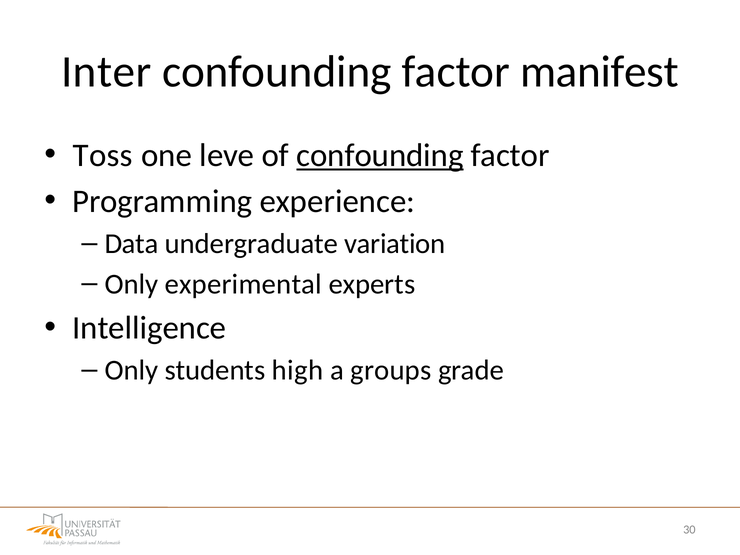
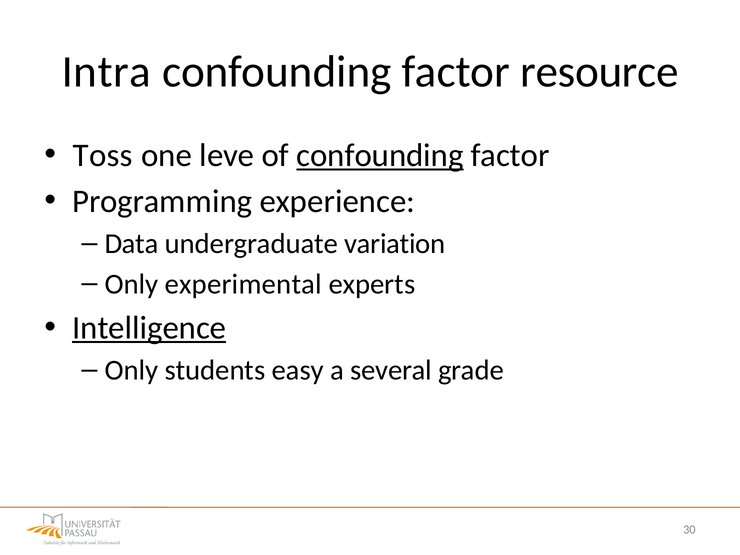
Inter: Inter -> Intra (106, 72)
manifest: manifest -> resource (599, 72)
Intelligence underline: none -> present (149, 328)
high: high -> easy (298, 370)
groups: groups -> several (391, 370)
